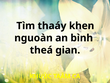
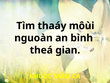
khen: khen -> môùi (82, 26)
